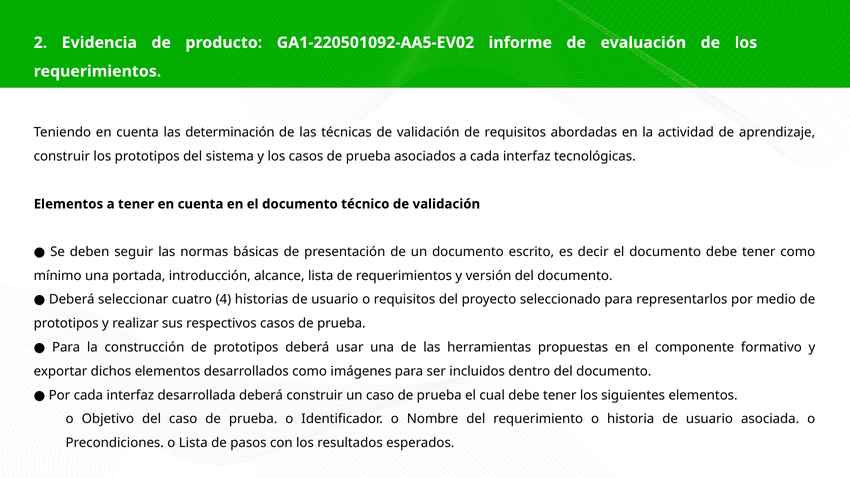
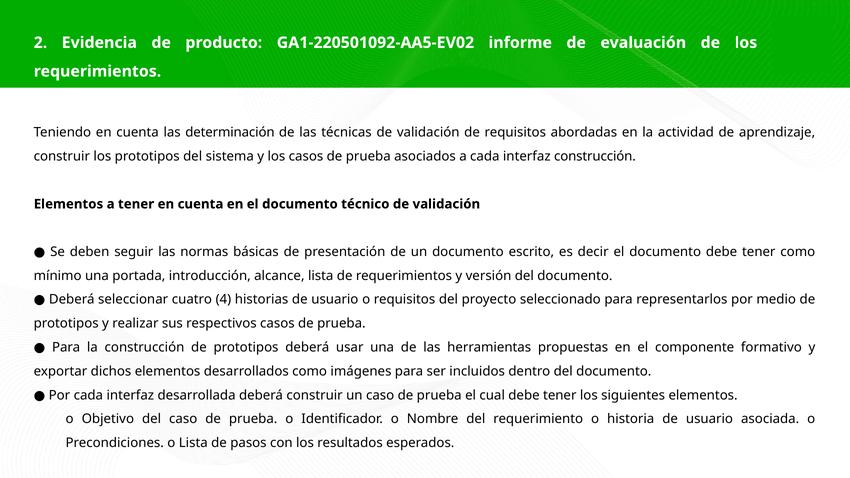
interfaz tecnológicas: tecnológicas -> construcción (595, 156)
